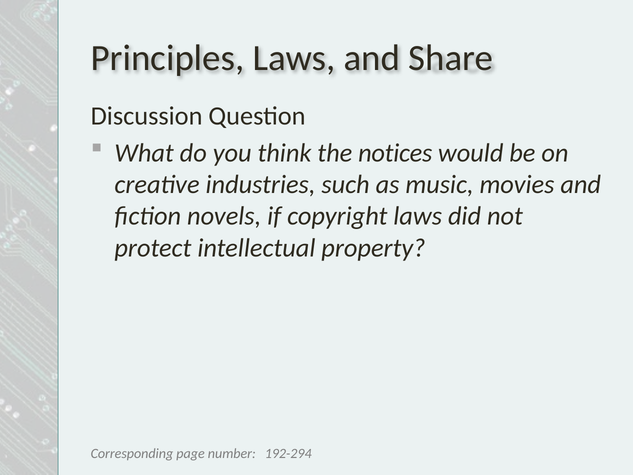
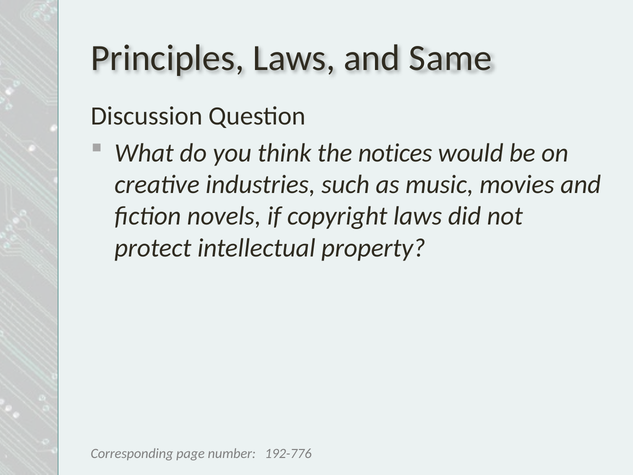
Share: Share -> Same (451, 58)
192-294: 192-294 -> 192-776 (288, 453)
